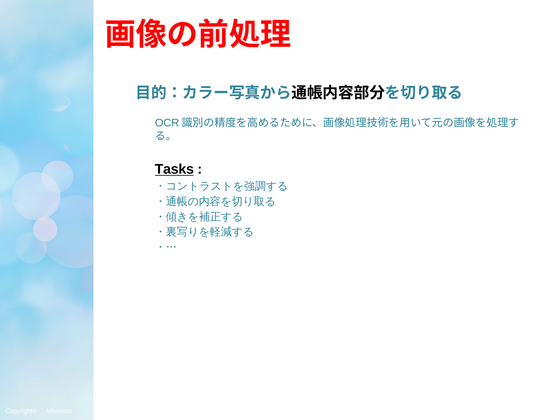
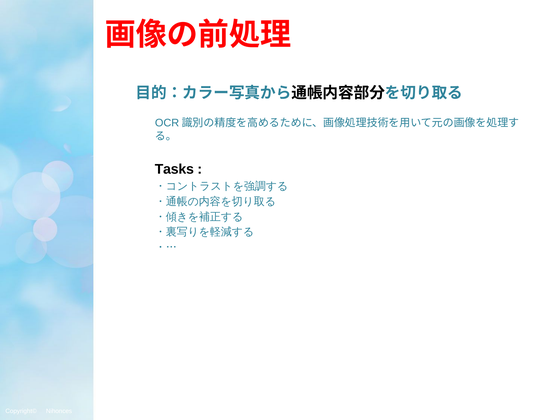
Tasks underline: present -> none (174, 169)
